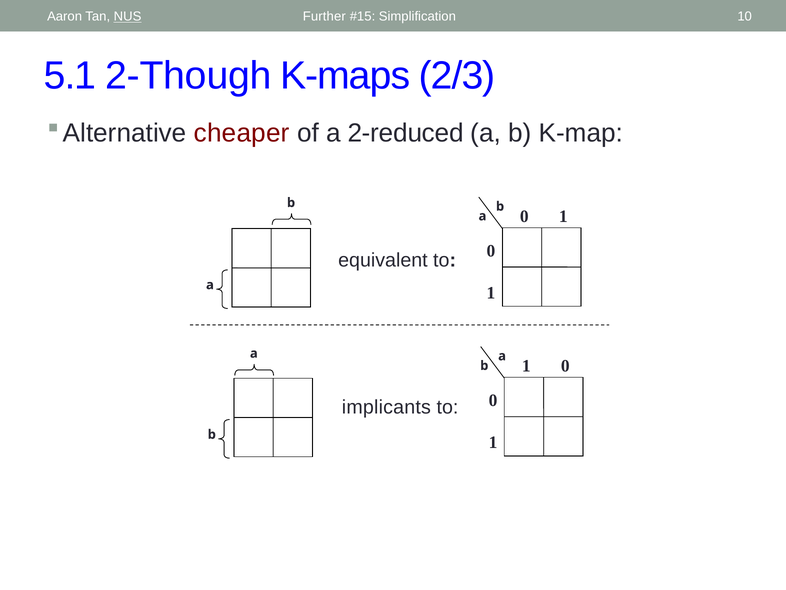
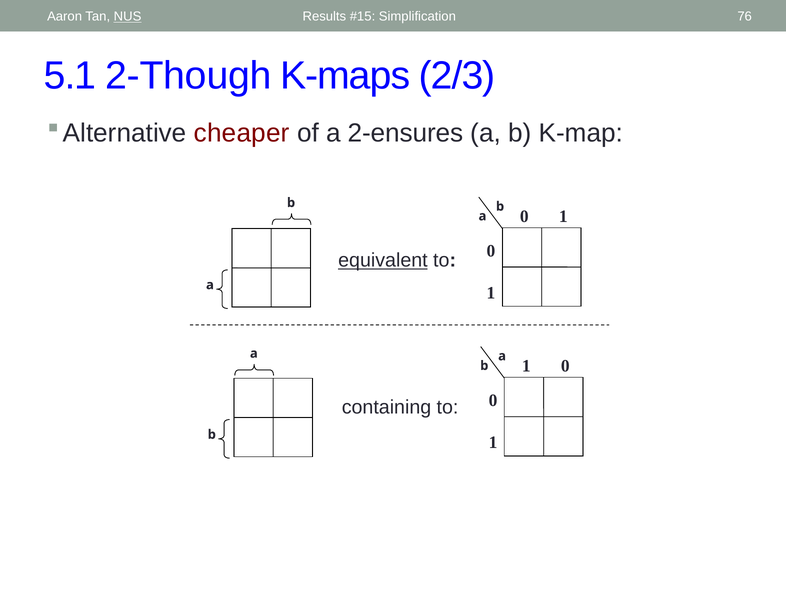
Further: Further -> Results (324, 17)
10: 10 -> 76 (745, 17)
2-reduced: 2-reduced -> 2-ensures (406, 133)
equivalent underline: none -> present (383, 260)
implicants: implicants -> containing (386, 407)
